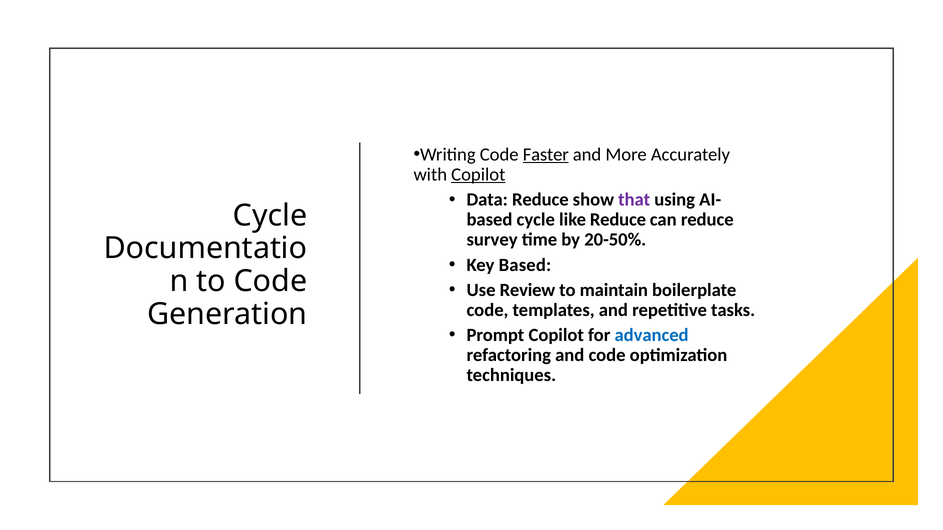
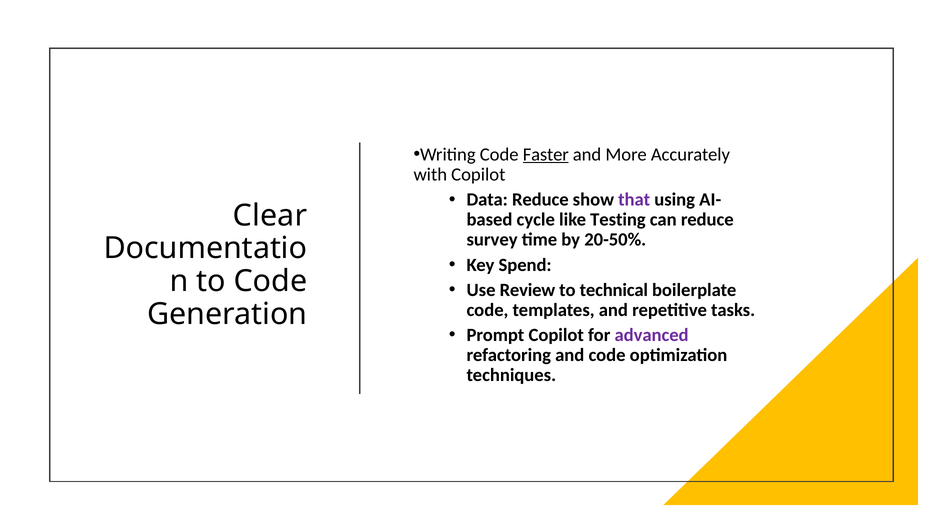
Copilot underline: present -> none (478, 175)
Cycle: Cycle -> Clear (270, 216)
like Reduce: Reduce -> Testing (618, 220)
Key Based: Based -> Spend (525, 265)
maintain: maintain -> technical (614, 290)
advanced colour: blue -> purple (652, 335)
